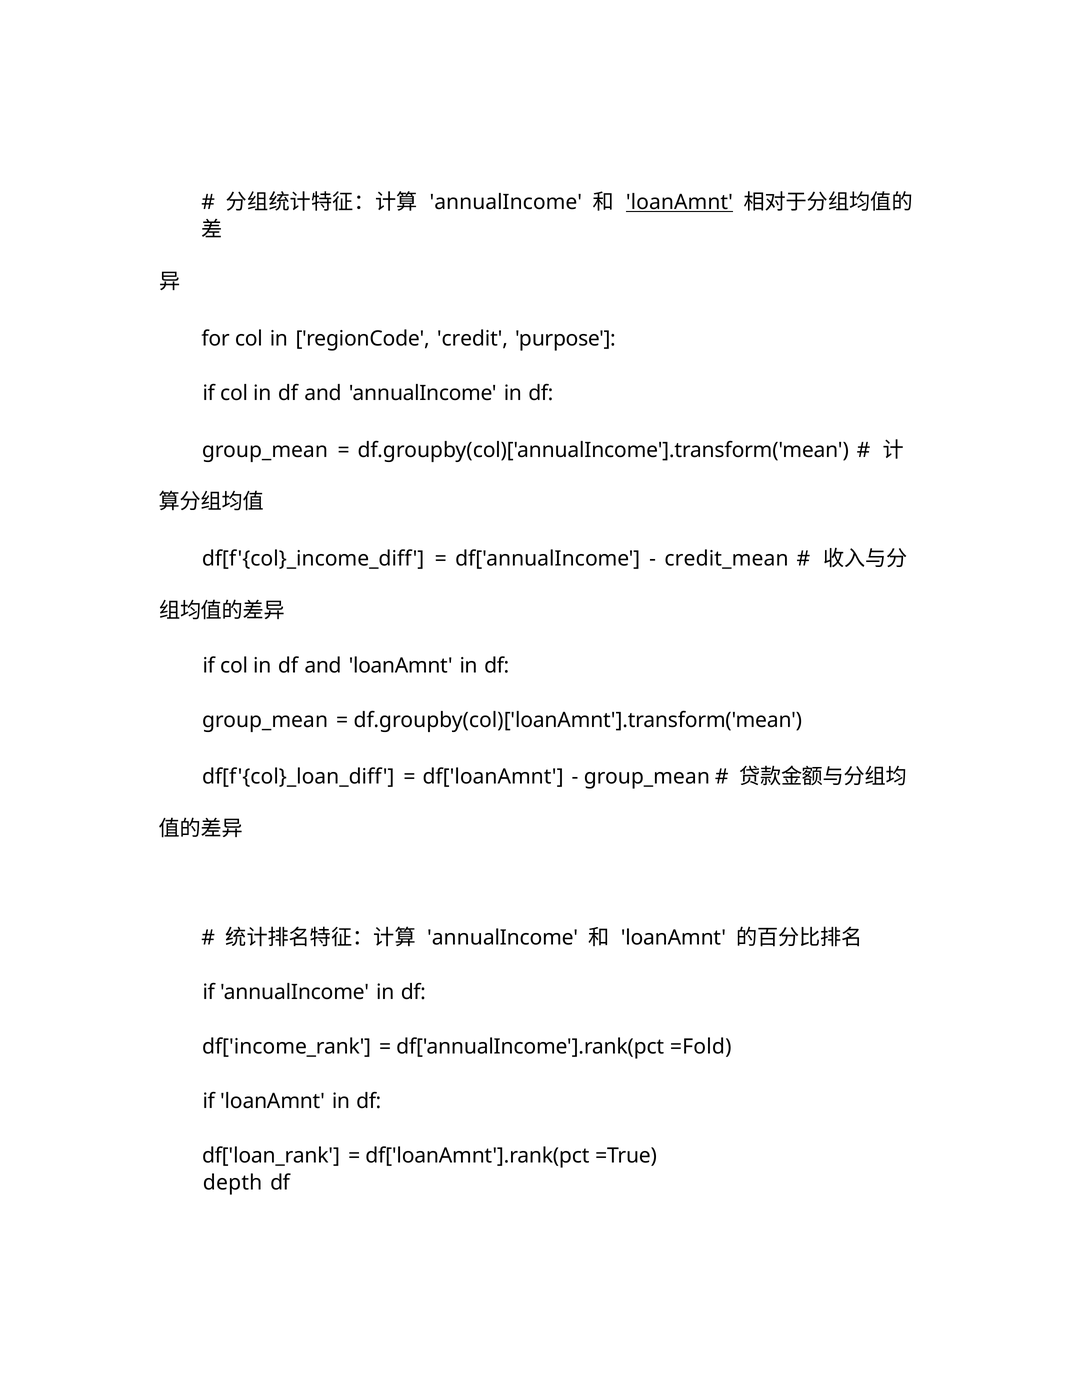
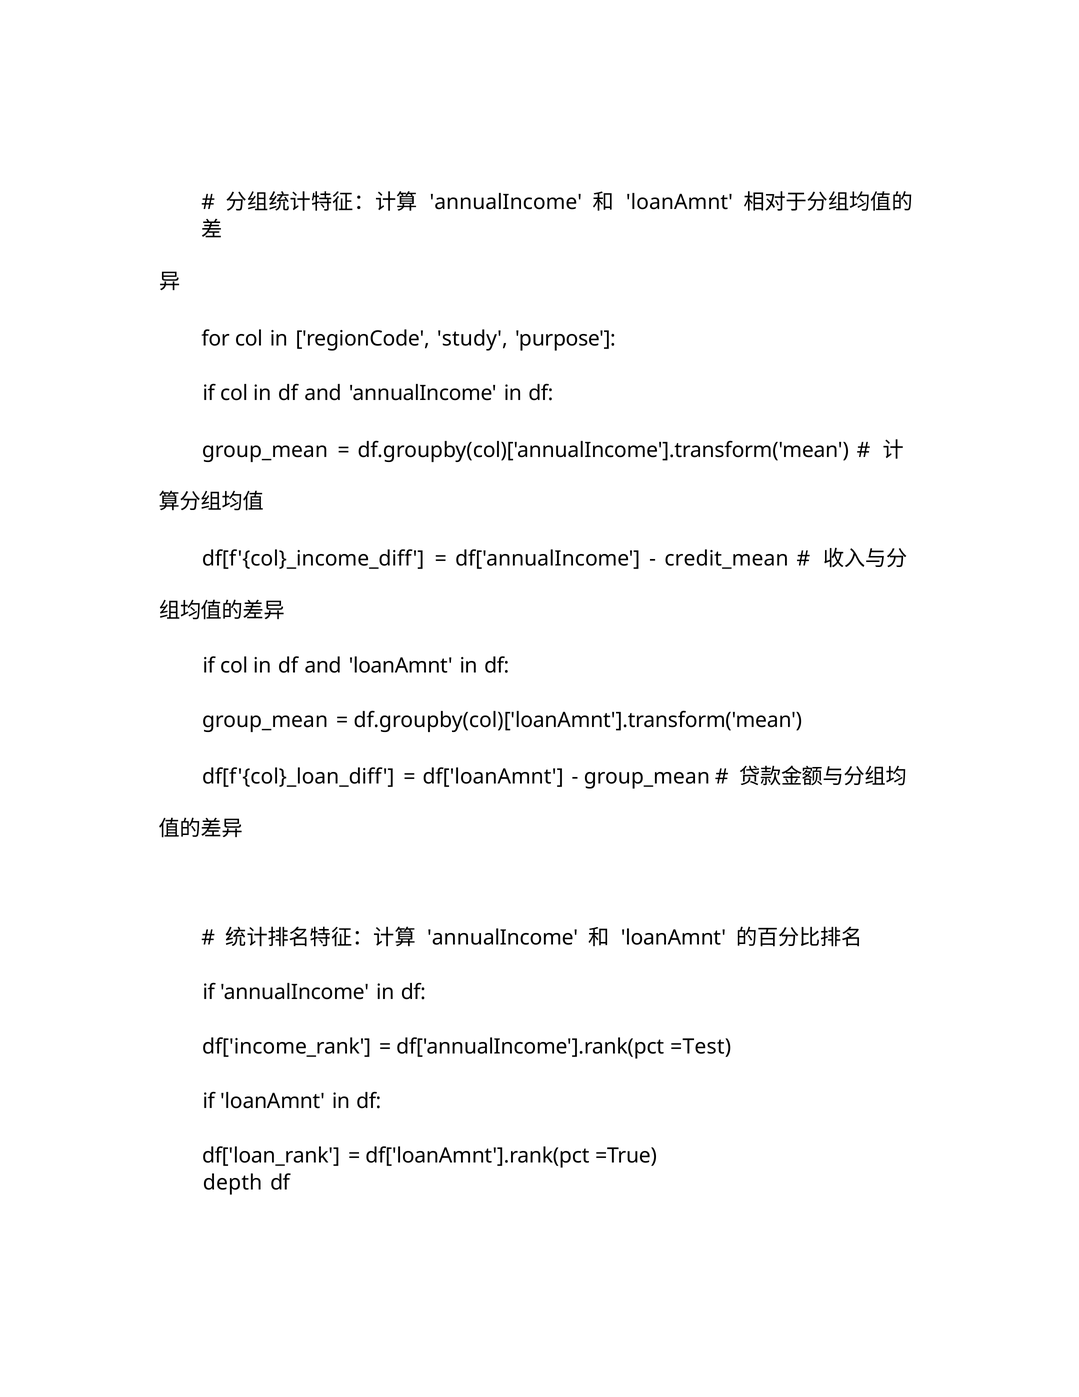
loanAmnt underline: present -> none (679, 202)
credit: credit -> study (472, 339)
=Fold: =Fold -> =Test (701, 1047)
